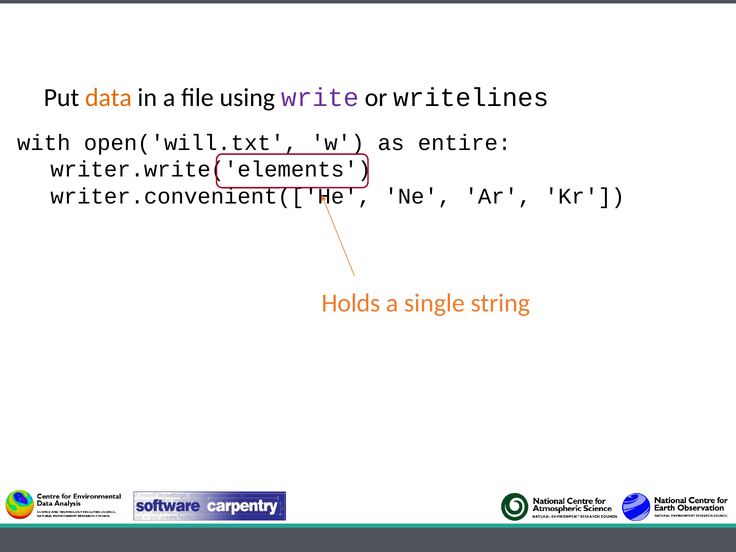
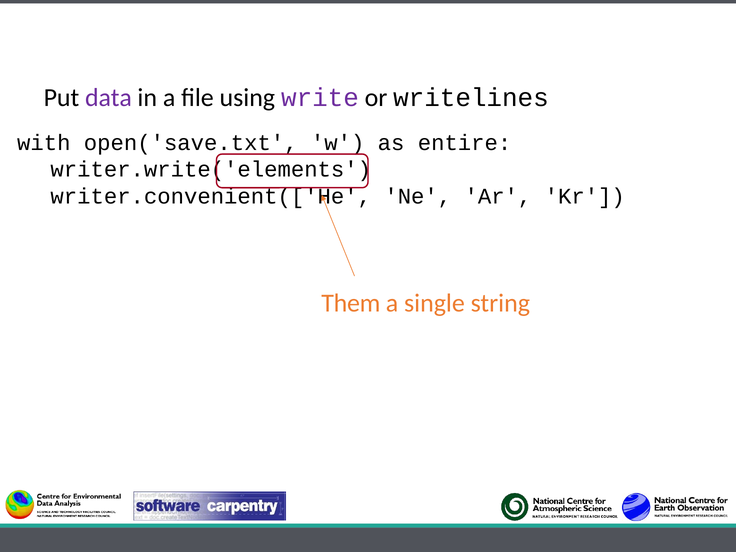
data colour: orange -> purple (108, 98)
open('will.txt: open('will.txt -> open('save.txt (191, 143)
Holds: Holds -> Them (351, 303)
